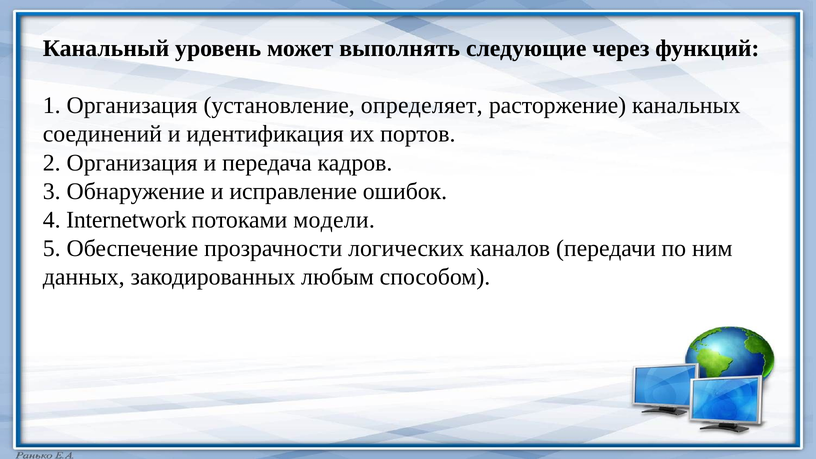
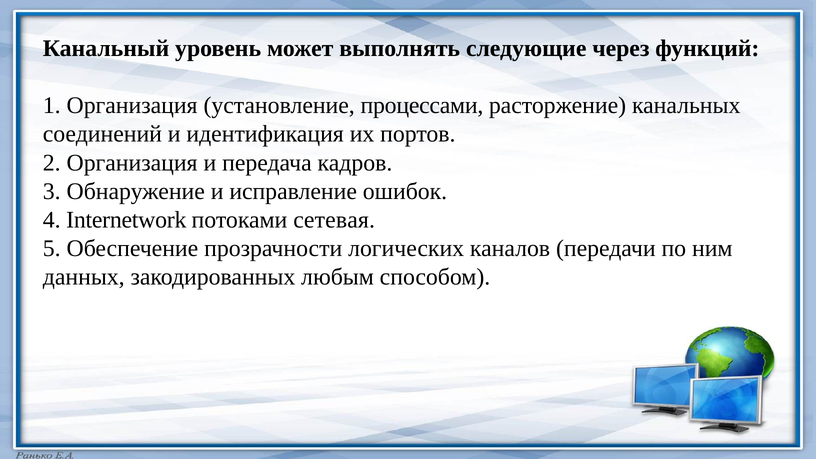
определяет: определяет -> процессами (422, 106)
модели: модели -> сетевая (334, 220)
